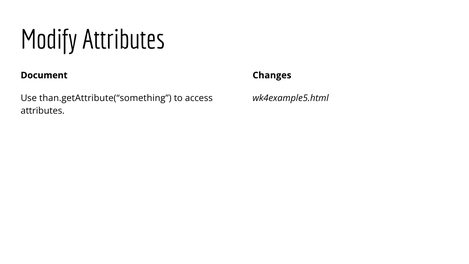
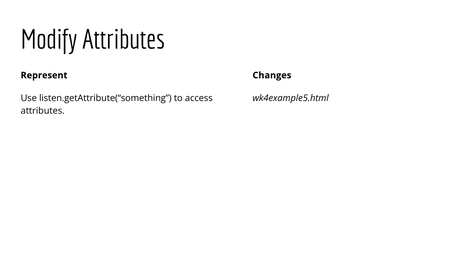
Document: Document -> Represent (44, 75)
than.getAttribute(“something: than.getAttribute(“something -> listen.getAttribute(“something (105, 98)
